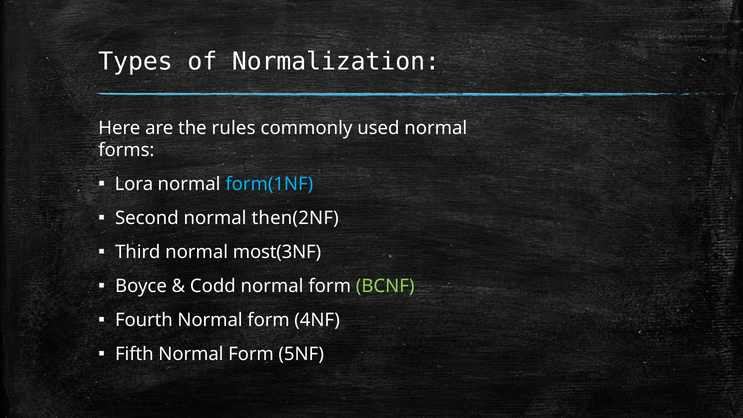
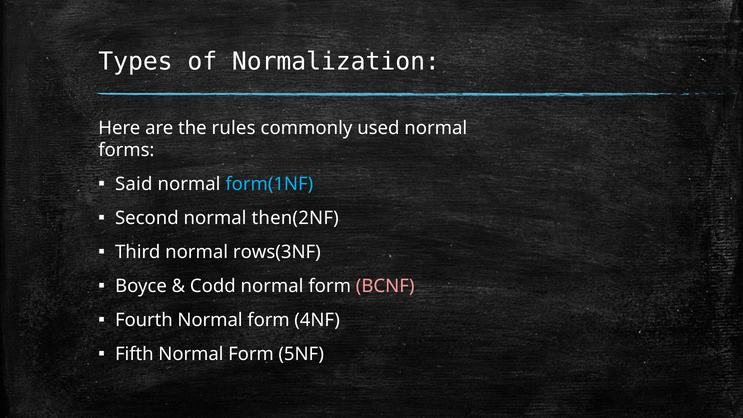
Lora: Lora -> Said (134, 184)
most(3NF: most(3NF -> rows(3NF (277, 252)
BCNF colour: light green -> pink (385, 286)
